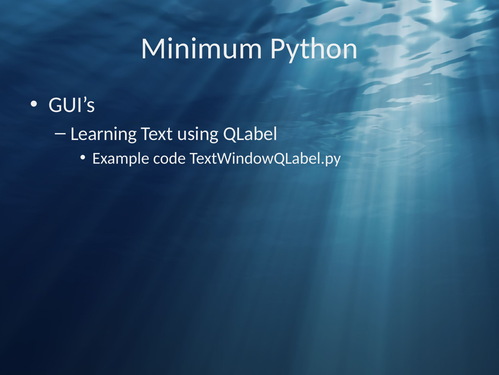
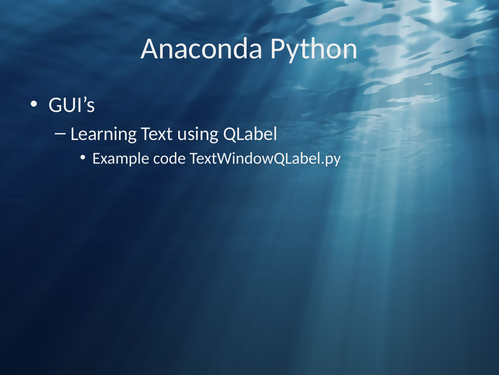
Minimum: Minimum -> Anaconda (202, 48)
